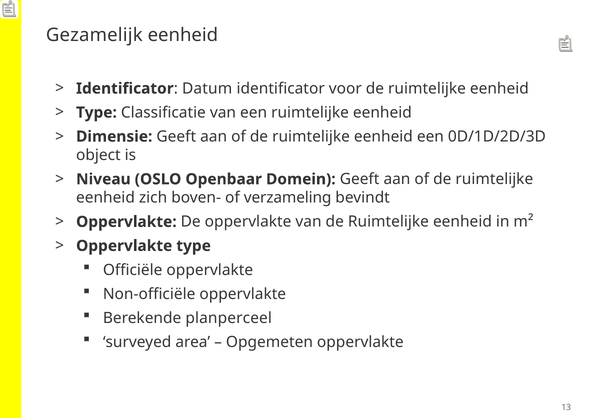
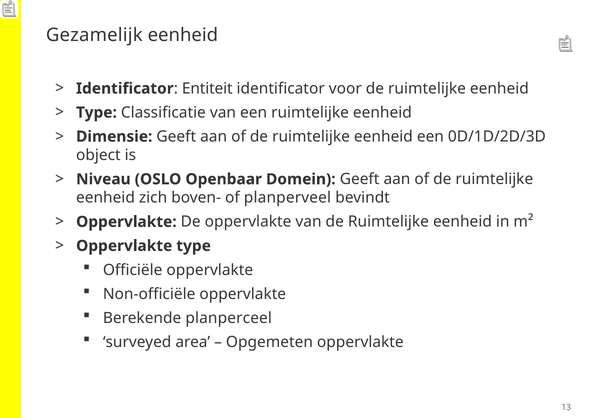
Datum: Datum -> Entiteit (207, 88)
verzameling: verzameling -> planperveel (287, 198)
